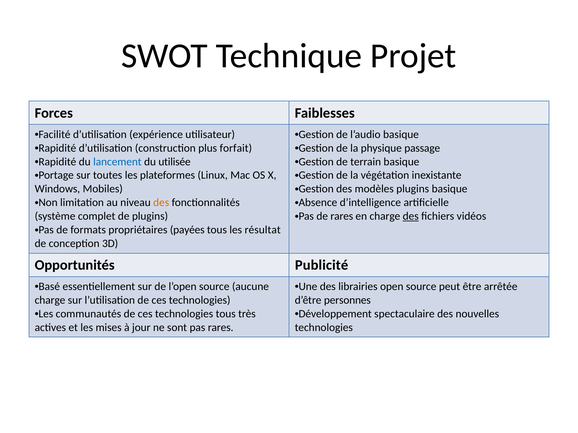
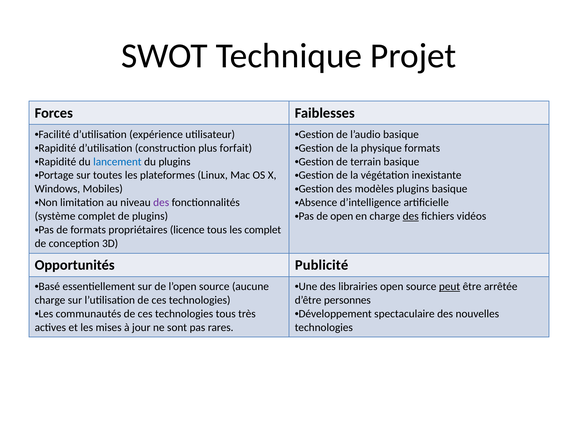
physique passage: passage -> formats (422, 148)
du utilisée: utilisée -> plugins (175, 162)
des colour: orange -> purple (161, 203)
de rares: rares -> open (342, 217)
payées: payées -> licence (187, 230)
les résultat: résultat -> complet (263, 230)
peut underline: none -> present (450, 287)
